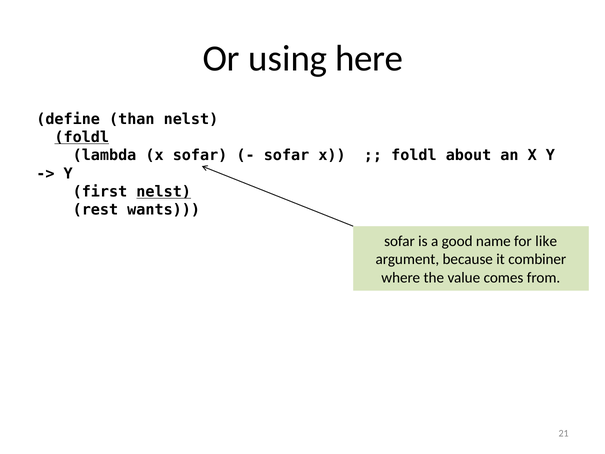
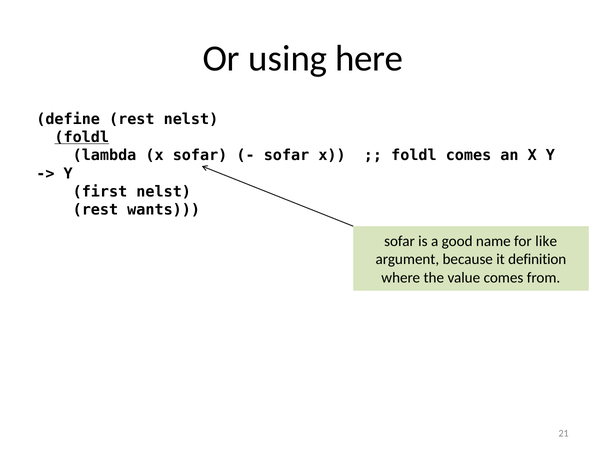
define than: than -> rest (132, 119)
foldl about: about -> comes (469, 155)
nelst underline: present -> none (164, 192)
combiner: combiner -> definition (537, 259)
